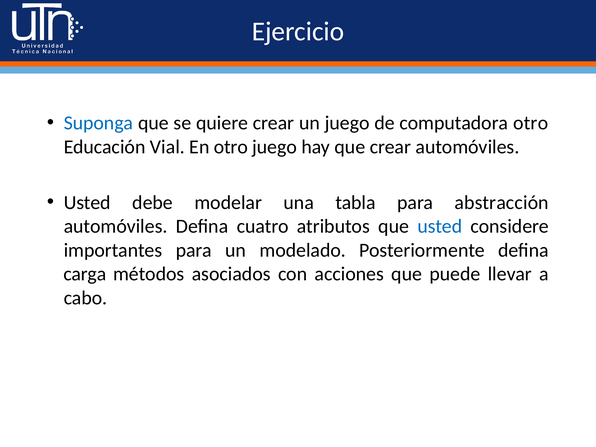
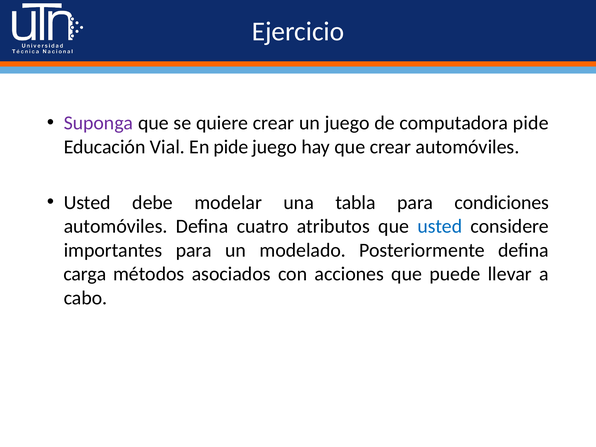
Suponga colour: blue -> purple (98, 123)
computadora otro: otro -> pide (531, 123)
En otro: otro -> pide (231, 147)
abstracción: abstracción -> condiciones (502, 203)
